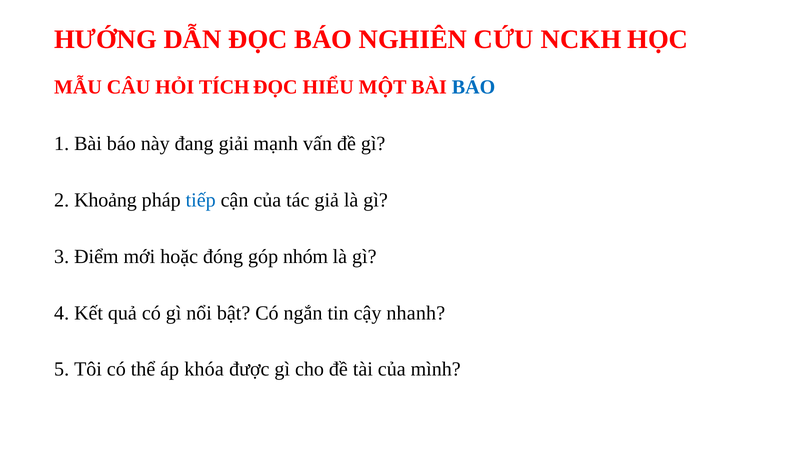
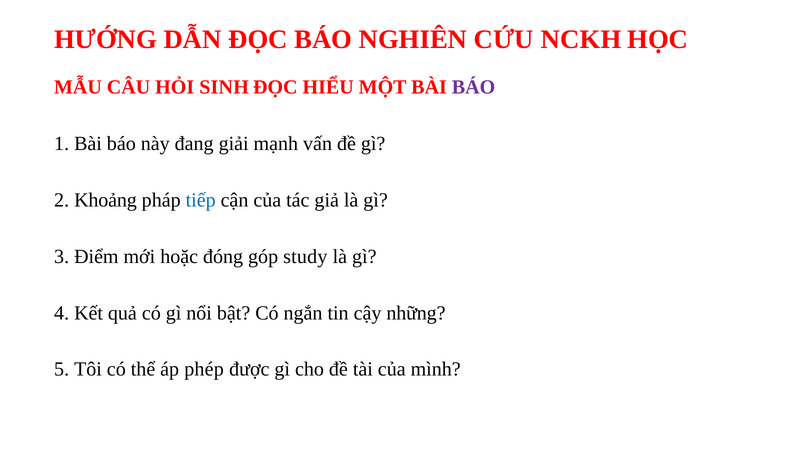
TÍCH: TÍCH -> SINH (224, 87)
BÁO colour: blue -> purple (474, 87)
nhóm: nhóm -> study (305, 256)
nhanh: nhanh -> những (416, 313)
khóa: khóa -> phép (204, 369)
